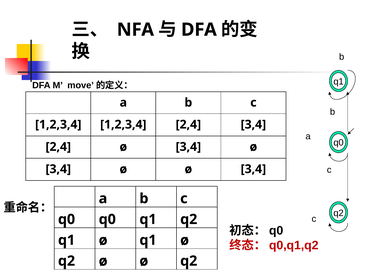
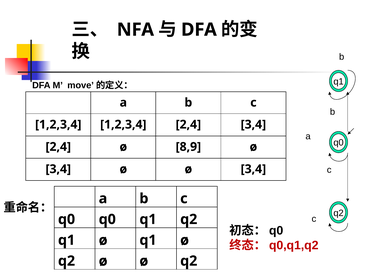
2,4 ø 3,4: 3,4 -> 8,9 (188, 147)
